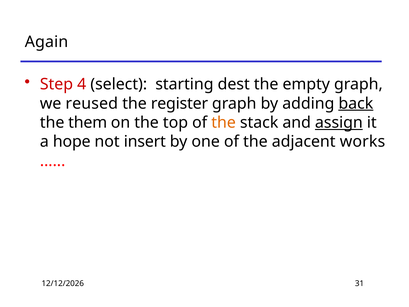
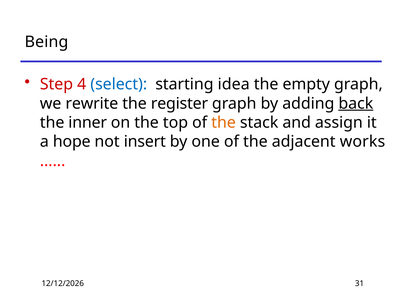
Again: Again -> Being (46, 42)
select colour: black -> blue (119, 84)
dest: dest -> idea (234, 84)
reused: reused -> rewrite (92, 103)
them: them -> inner (88, 122)
assign underline: present -> none (339, 122)
